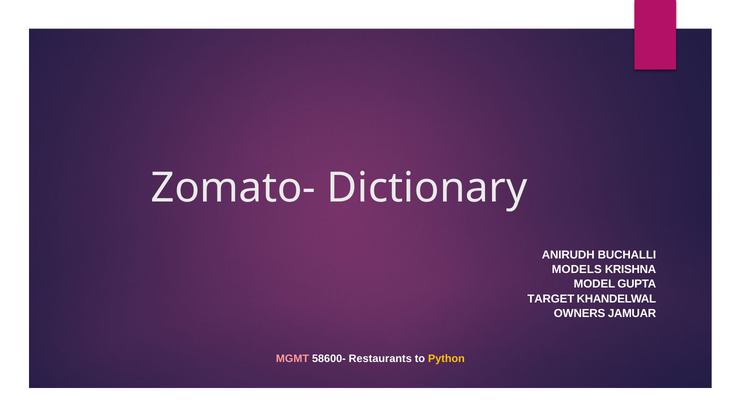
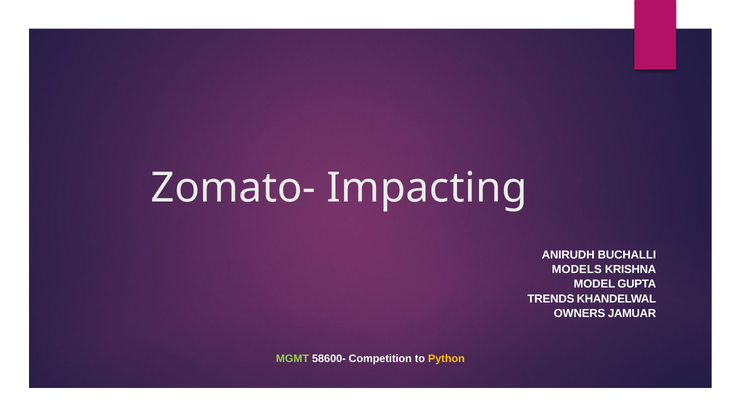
Dictionary: Dictionary -> Impacting (427, 188)
TARGET: TARGET -> TRENDS (551, 299)
MGMT colour: pink -> light green (292, 359)
Restaurants: Restaurants -> Competition (380, 359)
